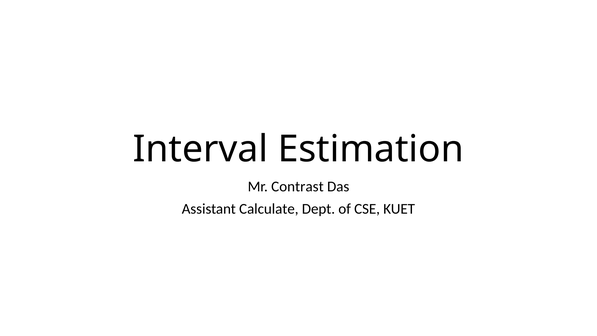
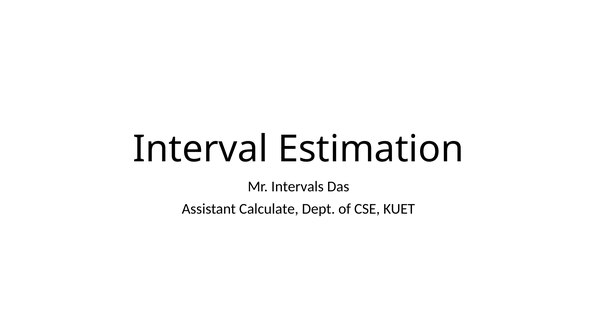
Contrast: Contrast -> Intervals (297, 187)
